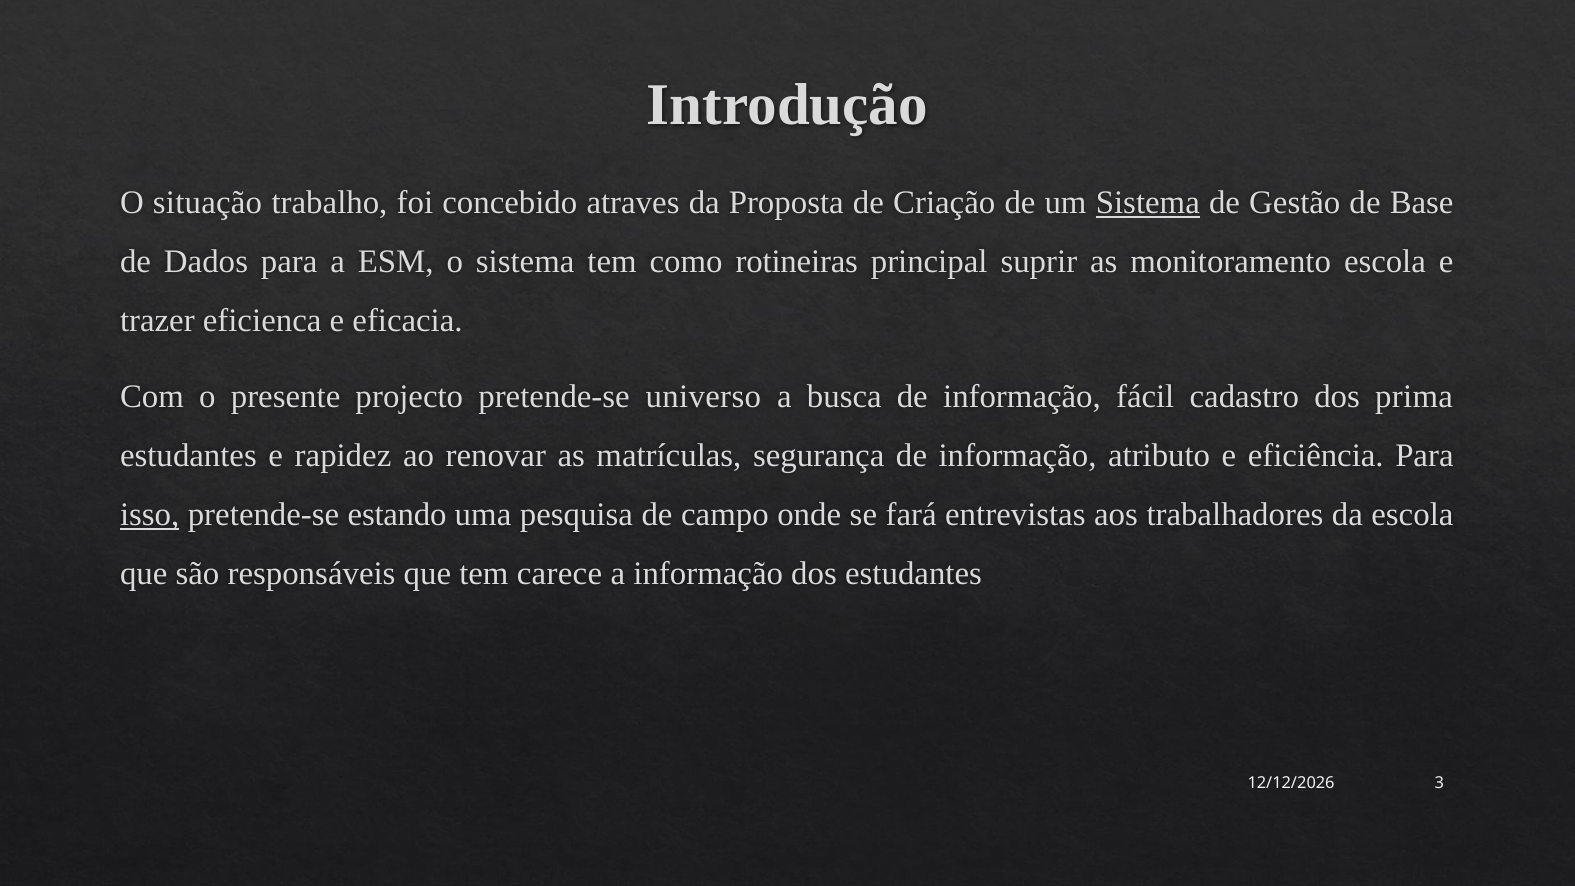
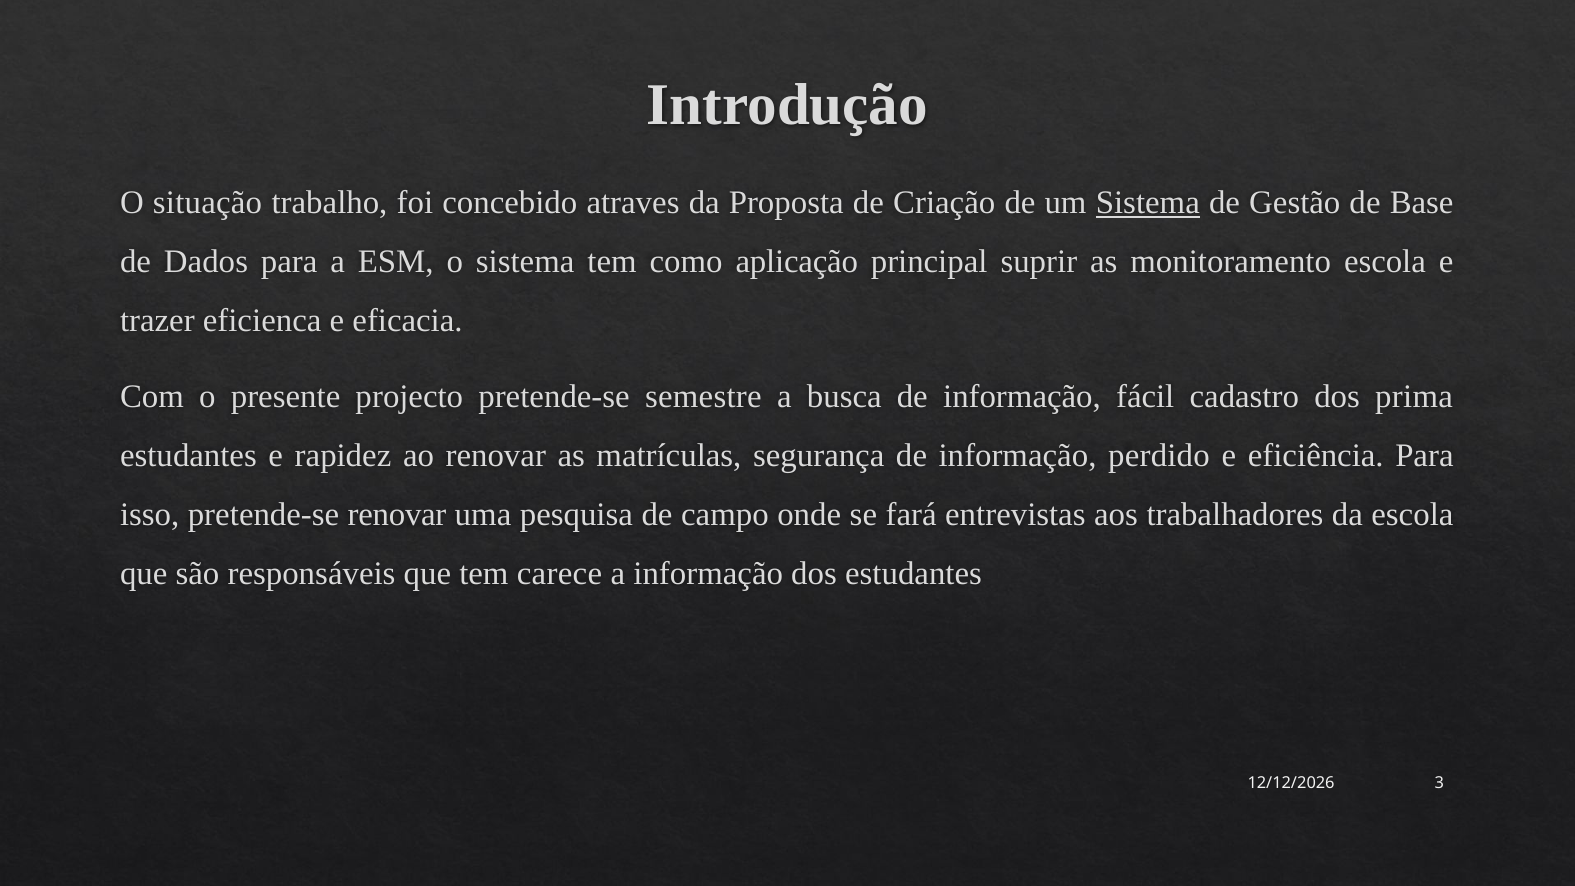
rotineiras: rotineiras -> aplicação (797, 262)
universo: universo -> semestre (703, 396)
atributo: atributo -> perdido (1159, 456)
isso underline: present -> none (150, 515)
pretende-se estando: estando -> renovar (397, 515)
